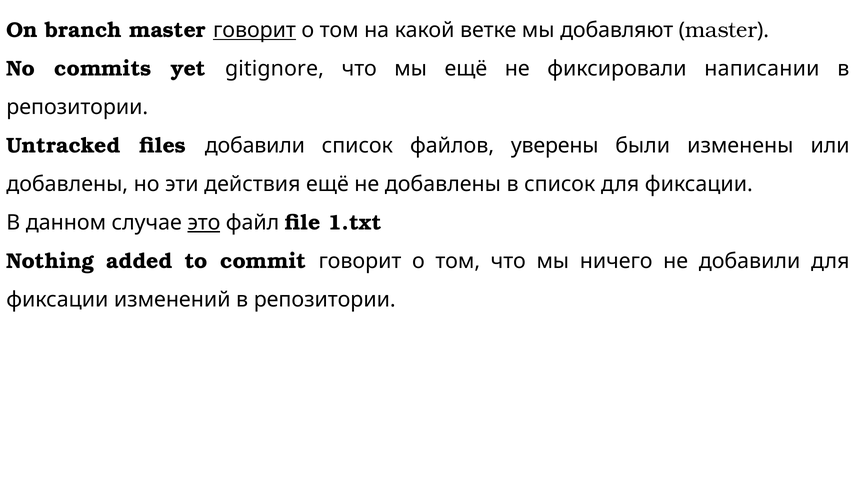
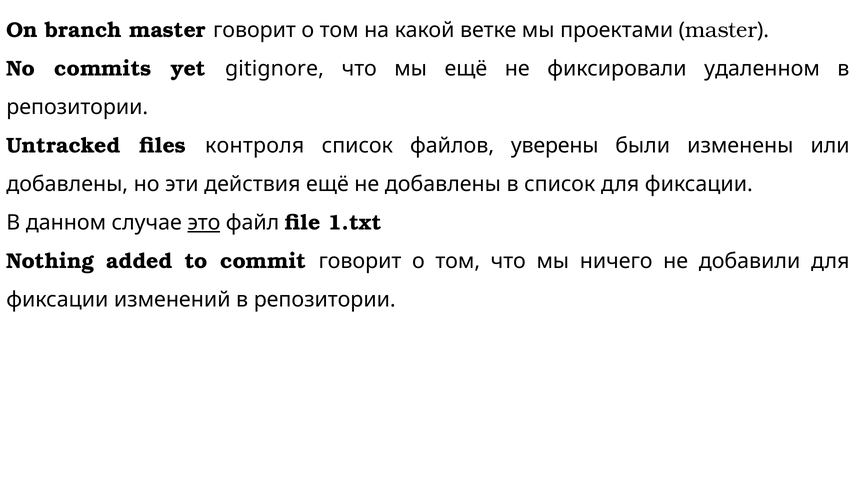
говорит underline: present -> none (254, 30)
добавляют: добавляют -> проектами (617, 30)
написании: написании -> удаленном (762, 69)
files добавили: добавили -> контроля (255, 146)
